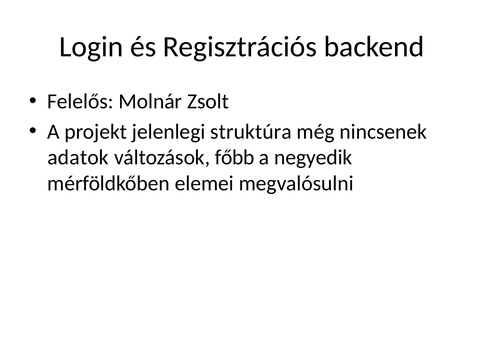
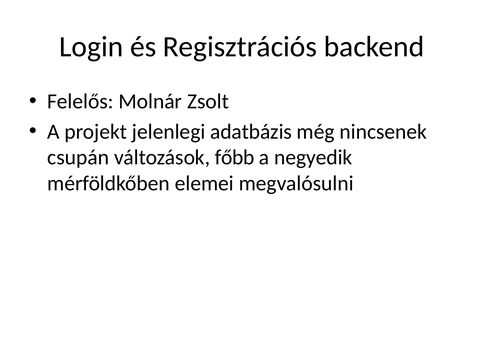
struktúra: struktúra -> adatbázis (251, 132)
adatok: adatok -> csupán (78, 157)
